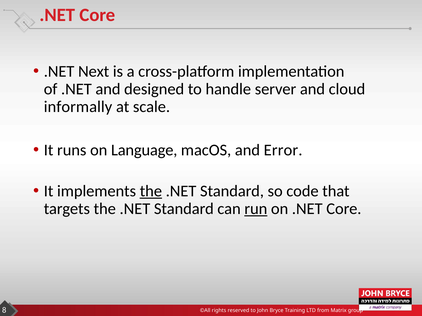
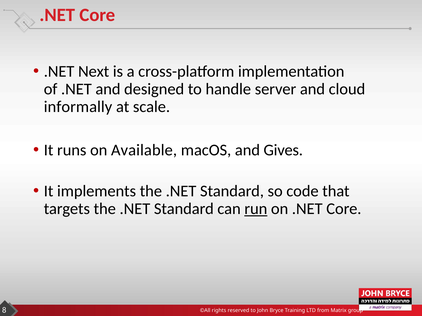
Language: Language -> Available (144, 150)
Error: Error -> Gives (283, 150)
the underline: present -> none (151, 192)
